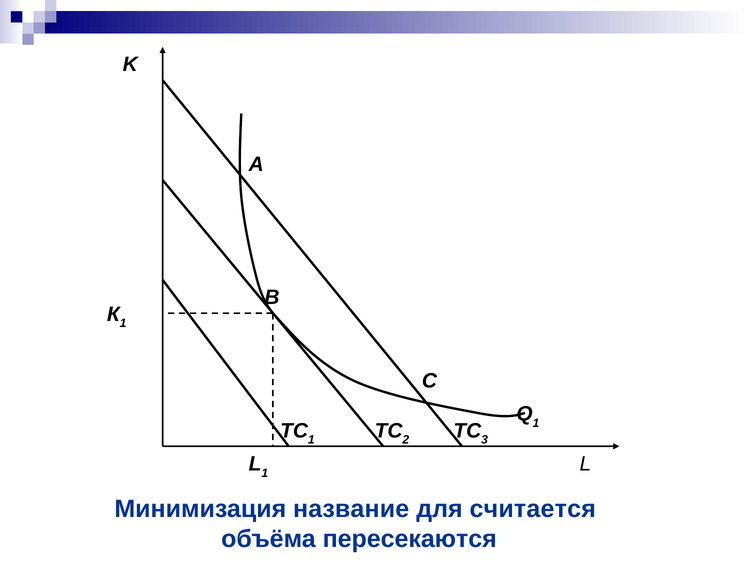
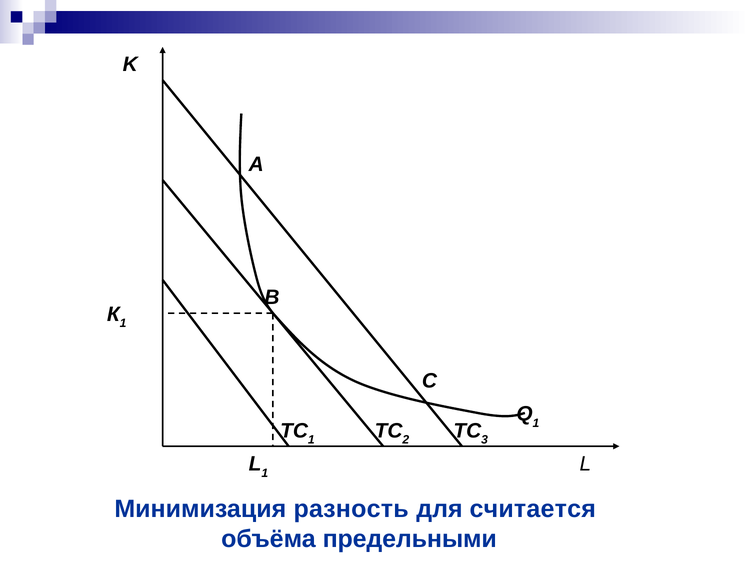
название: название -> разность (351, 508)
пересекаются: пересекаются -> предельными (410, 538)
